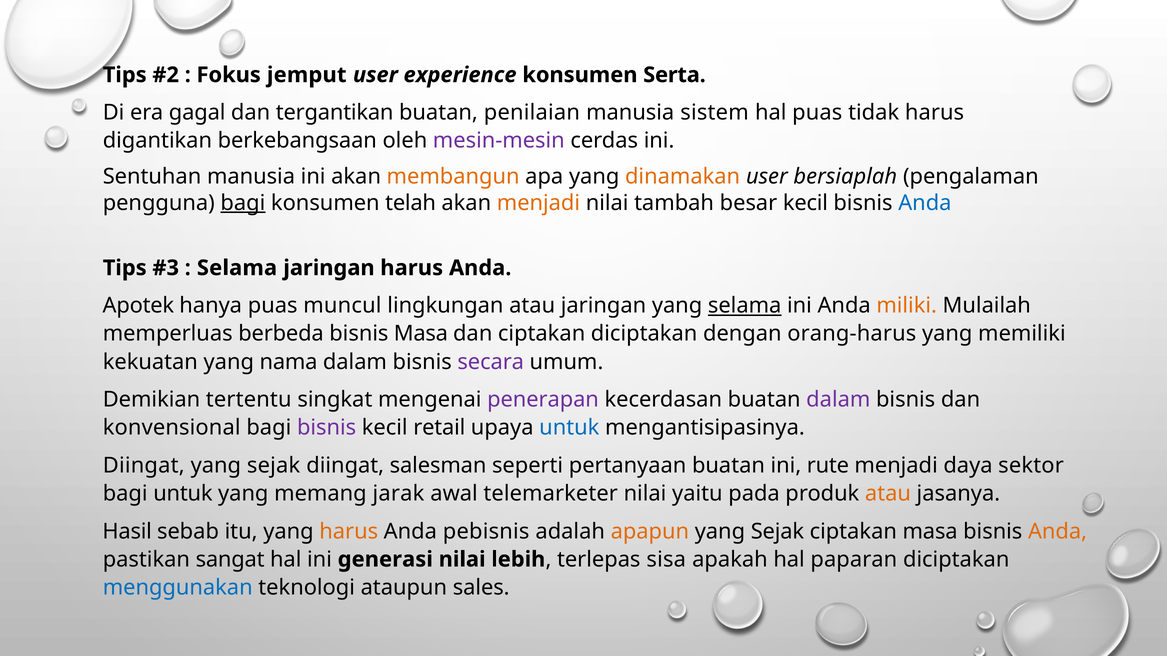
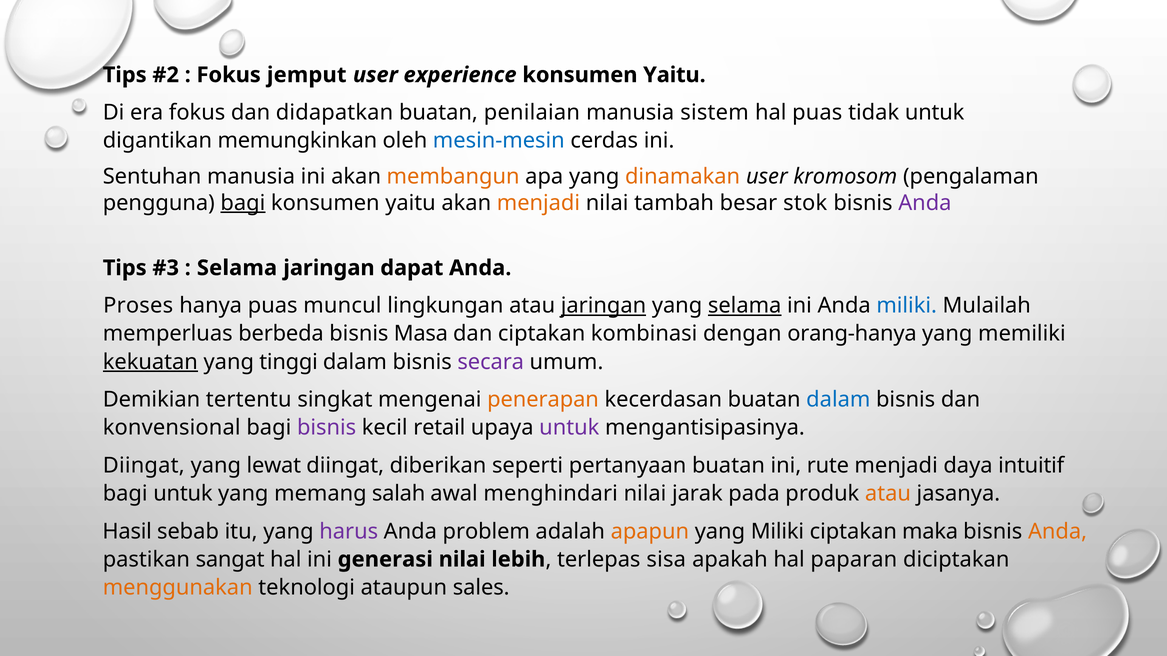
experience konsumen Serta: Serta -> Yaitu (674, 75)
era gagal: gagal -> fokus (197, 113)
tergantikan: tergantikan -> didapatkan (335, 113)
tidak harus: harus -> untuk (935, 113)
berkebangsaan: berkebangsaan -> memungkinkan (297, 141)
mesin-mesin colour: purple -> blue (499, 141)
bersiaplah: bersiaplah -> kromosom (845, 177)
telah: telah -> yaitu (411, 203)
besar kecil: kecil -> stok (805, 203)
Anda colour: blue -> purple (925, 203)
jaringan harus: harus -> dapat (412, 268)
Apotek: Apotek -> Proses (138, 306)
jaringan underline: none -> present (604, 306)
miliki colour: orange -> blue (907, 306)
ciptakan diciptakan: diciptakan -> kombinasi (644, 334)
orang-harus: orang-harus -> orang-hanya (852, 334)
kekuatan underline: none -> present (150, 362)
nama: nama -> tinggi (289, 362)
penerapan colour: purple -> orange (543, 400)
dalam colour: purple -> blue (838, 400)
untuk colour: blue -> purple (569, 428)
sejak: sejak -> lewat (274, 466)
salesman: salesman -> diberikan (438, 466)
sektor: sektor -> intuitif (1031, 466)
jarak: jarak -> salah (399, 494)
telemarketer: telemarketer -> menghindari (551, 494)
yaitu: yaitu -> jarak (697, 494)
harus colour: orange -> purple (349, 532)
pebisnis: pebisnis -> problem (486, 532)
Sejak: Sejak -> Miliki (777, 532)
ciptakan masa: masa -> maka (930, 532)
menggunakan colour: blue -> orange (178, 588)
